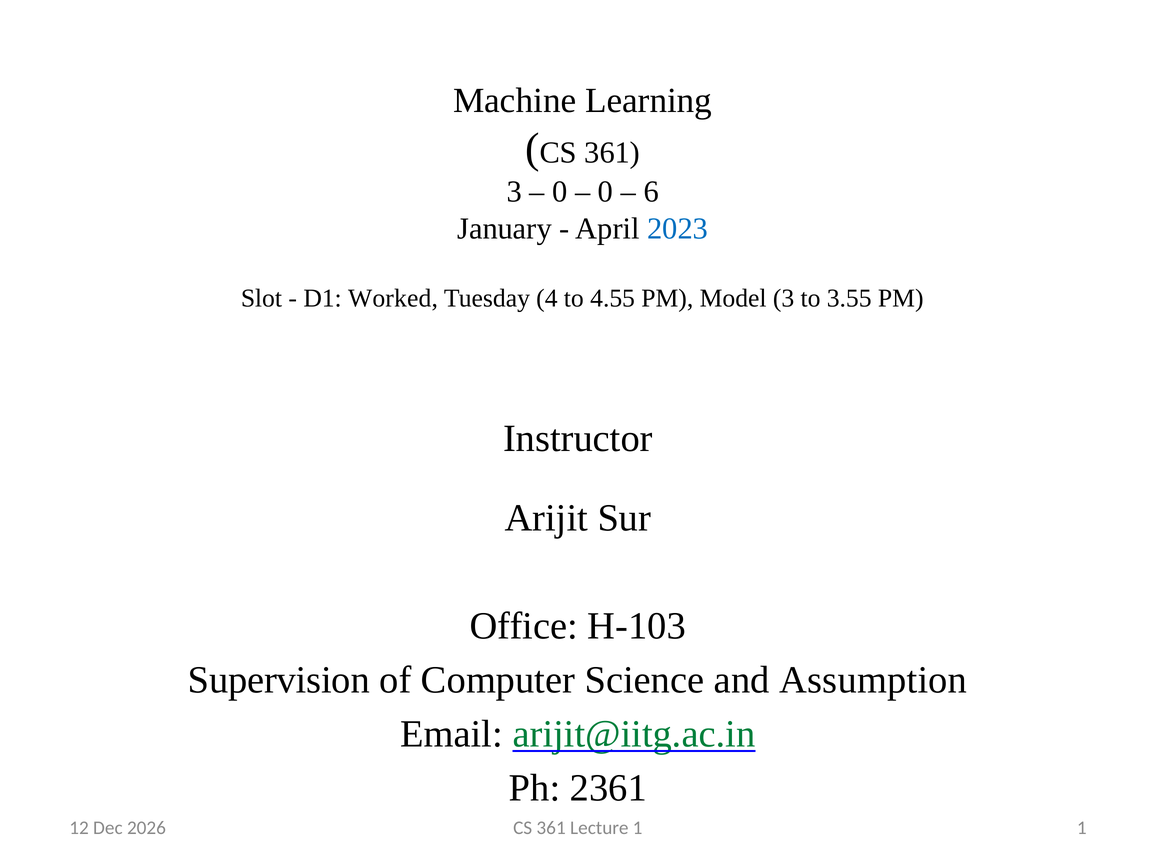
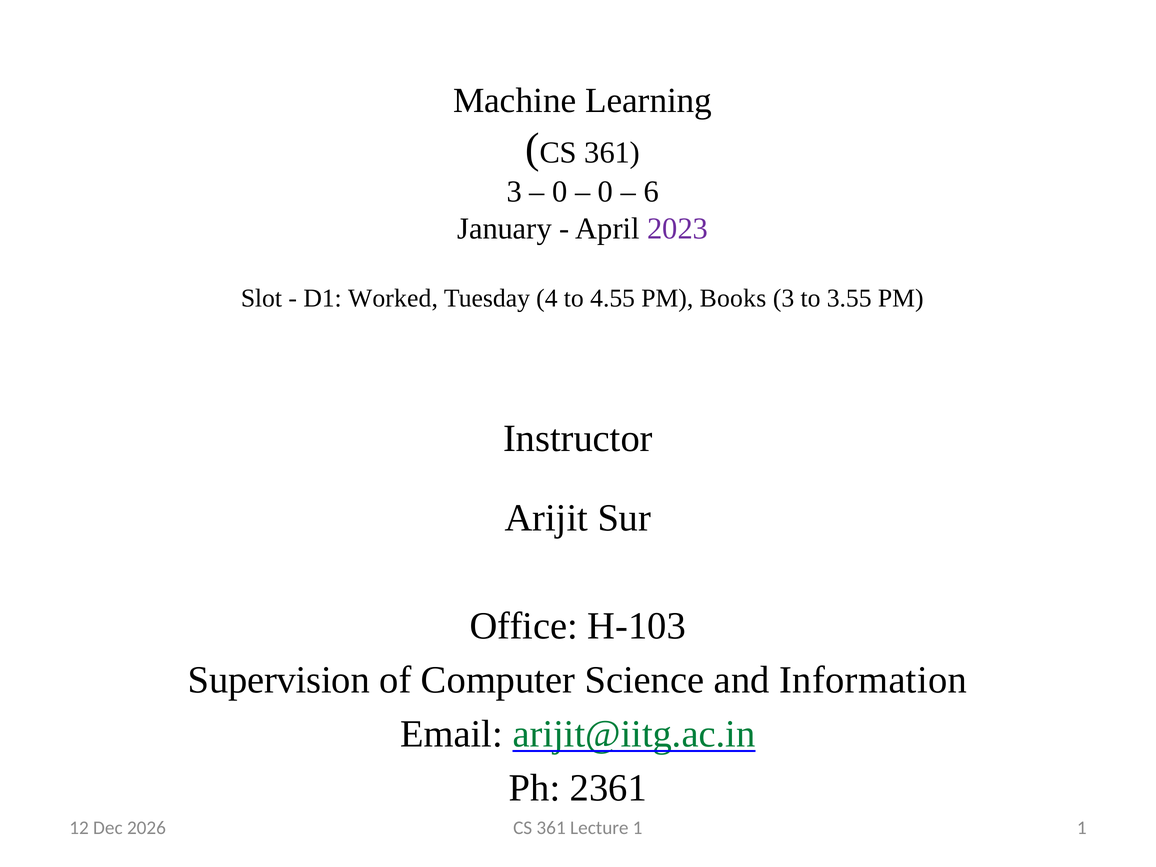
2023 colour: blue -> purple (678, 229)
Model: Model -> Books (733, 298)
Assumption: Assumption -> Information (873, 680)
